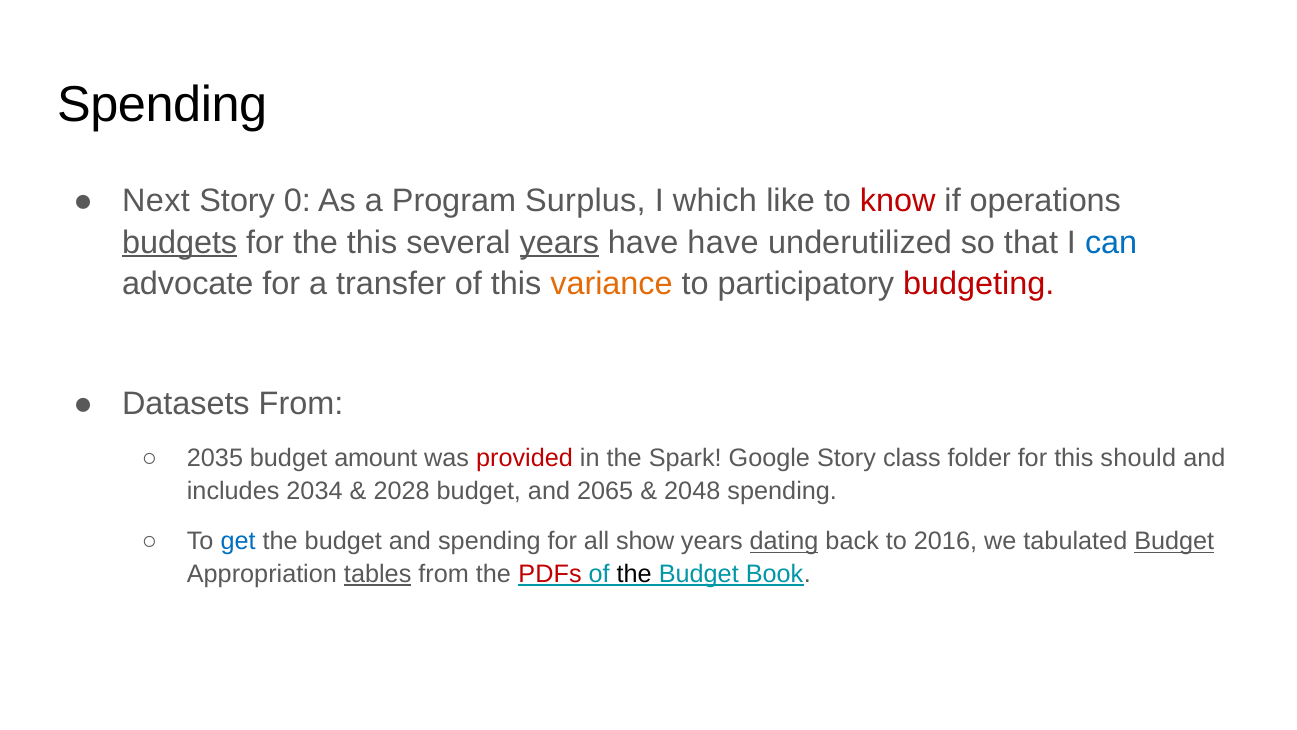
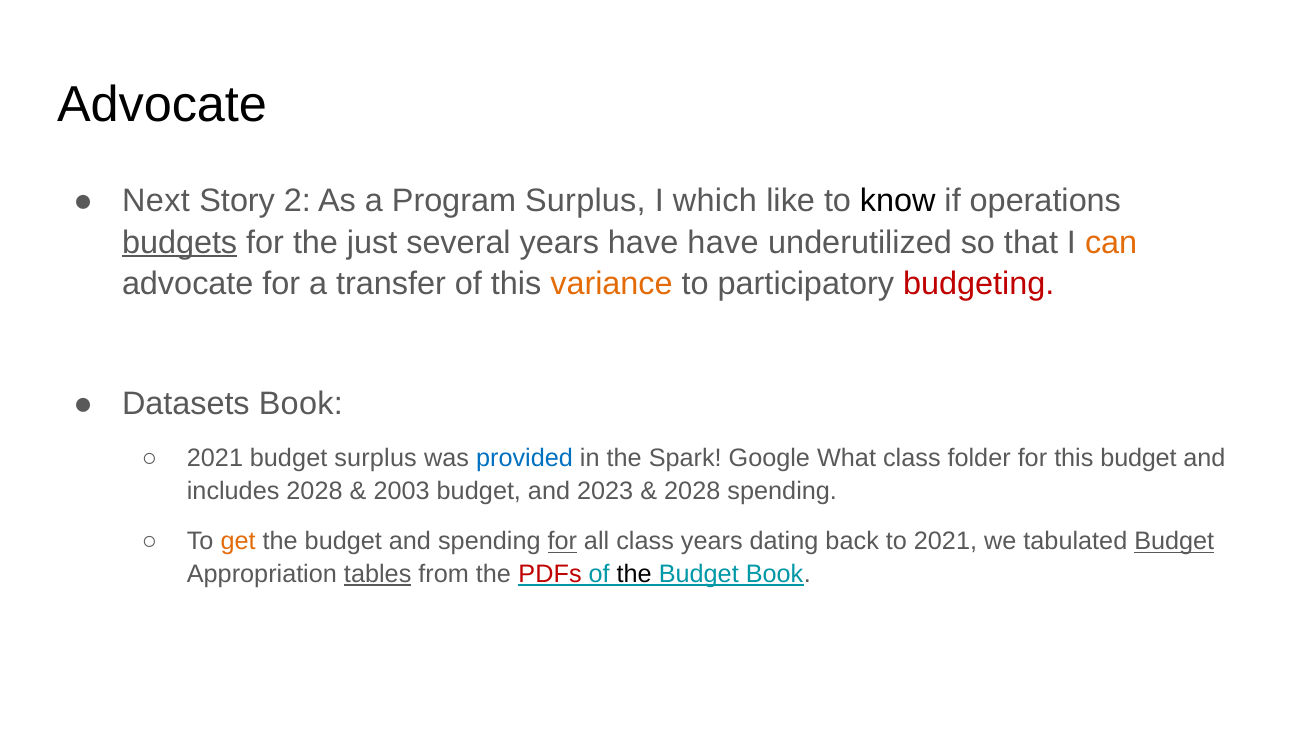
Spending: Spending -> Advocate (162, 105)
0: 0 -> 2 (297, 201)
know colour: red -> black (898, 201)
the this: this -> just (372, 242)
years underline: present -> none (559, 242)
can colour: blue -> orange (1111, 242)
Datasets From: From -> Book (301, 403)
2035: 2035 -> 2021 (215, 458)
budget amount: amount -> surplus (376, 458)
provided colour: red -> blue (525, 458)
Google Story: Story -> What (847, 458)
this should: should -> budget (1138, 458)
includes 2034: 2034 -> 2028 (315, 491)
2028: 2028 -> 2003 (402, 491)
2065: 2065 -> 2023 (605, 491)
2048: 2048 -> 2028 (692, 491)
get colour: blue -> orange (238, 541)
for underline: none -> present (562, 541)
all show: show -> class (645, 541)
dating underline: present -> none (784, 541)
to 2016: 2016 -> 2021 (945, 541)
